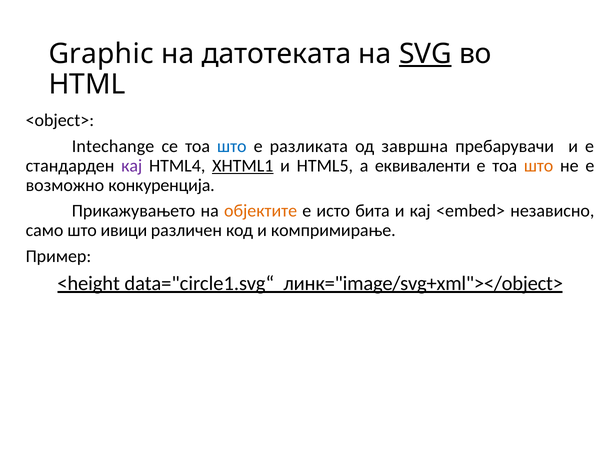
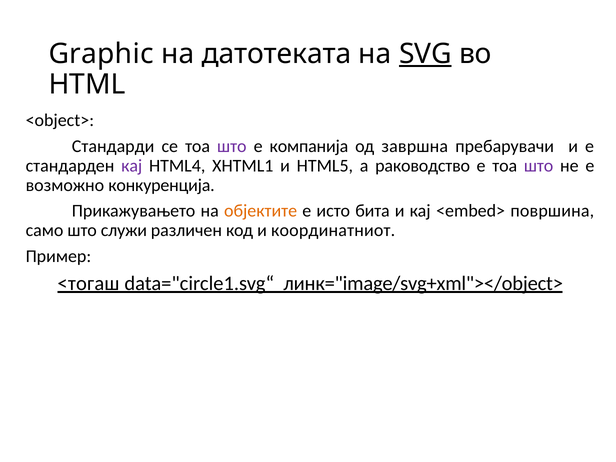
Intechange: Intechange -> Стандарди (113, 146)
што colour: blue -> purple (232, 146)
разликата: разликата -> компанија (309, 146)
XHTML1 underline: present -> none (243, 166)
еквиваленти: еквиваленти -> раководство (423, 166)
што colour: orange -> purple (539, 166)
независно: независно -> површина (552, 211)
ивици: ивици -> служи (124, 230)
компримирање: компримирање -> координатниот (333, 230)
<height: <height -> <тогаш (88, 283)
